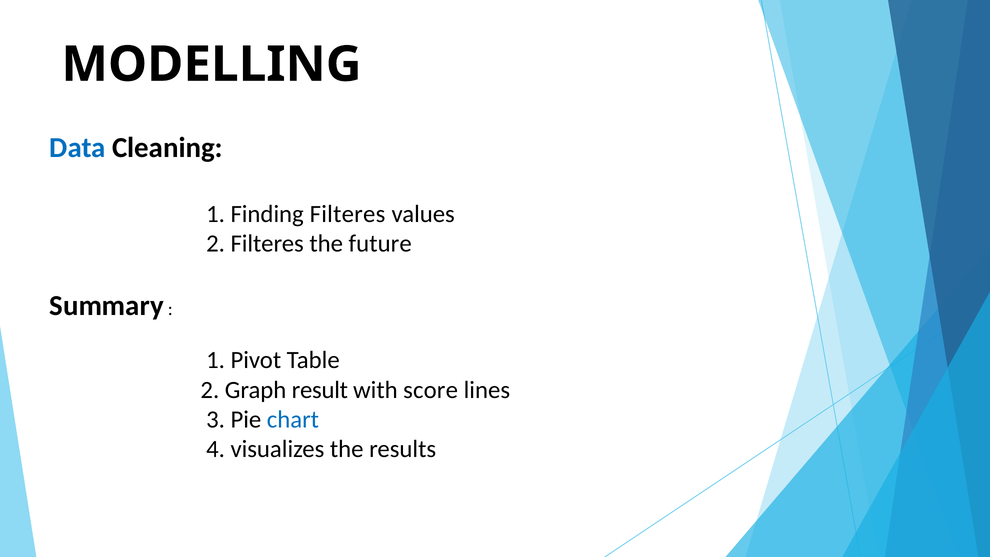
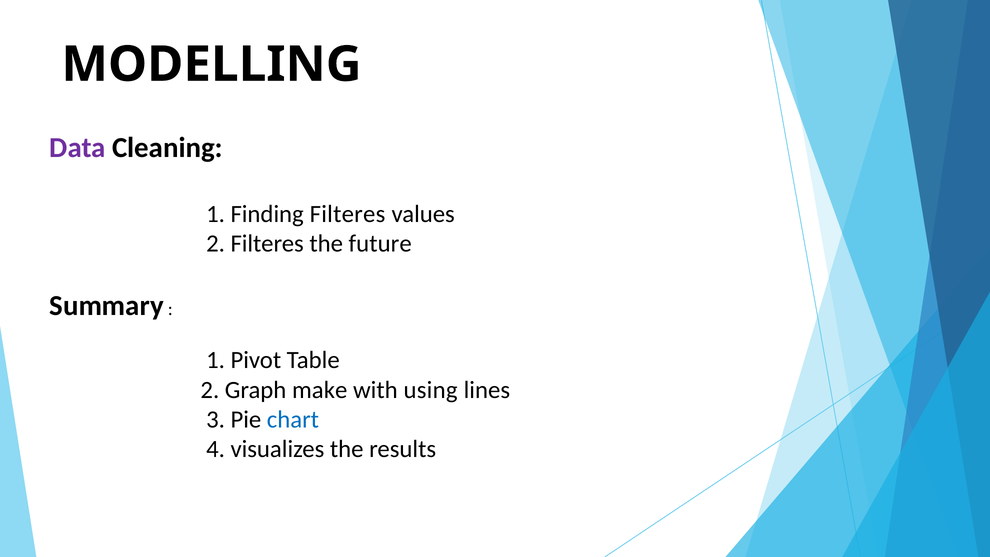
Data colour: blue -> purple (78, 147)
result: result -> make (320, 390)
score: score -> using (431, 390)
